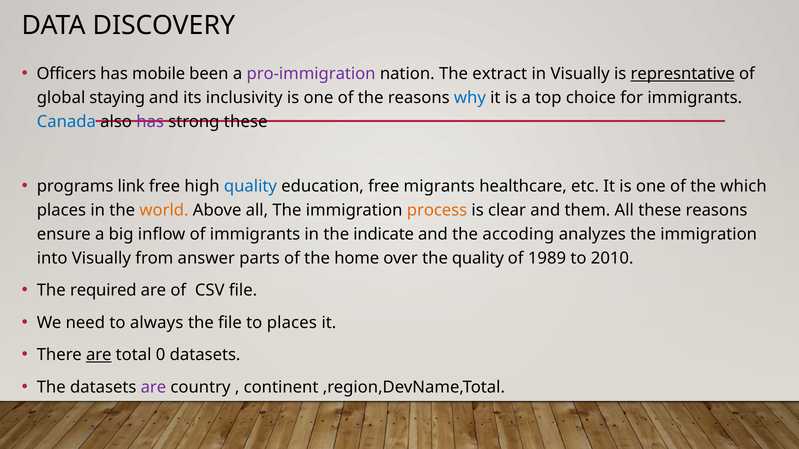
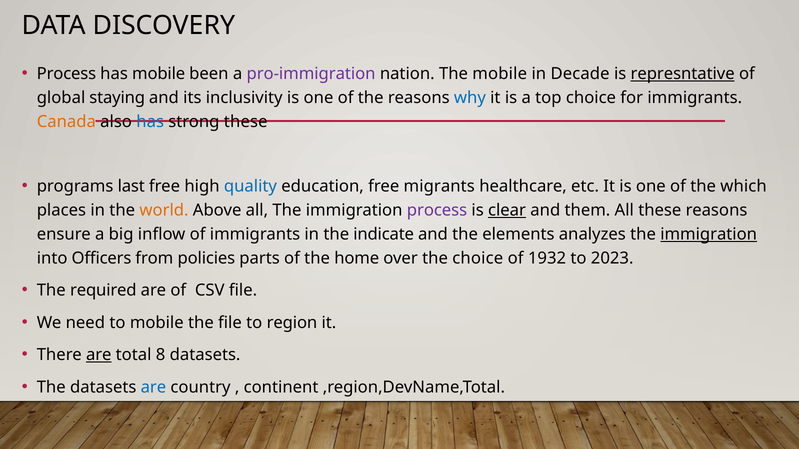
Officers: Officers -> Process (66, 74)
The extract: extract -> mobile (500, 74)
in Visually: Visually -> Decade (580, 74)
Canada colour: blue -> orange (66, 122)
has colour: purple -> blue (150, 122)
link: link -> last (131, 186)
process colour: orange -> purple (437, 210)
clear underline: none -> present (507, 210)
accoding: accoding -> elements (518, 234)
immigration underline: none -> present (709, 234)
into Visually: Visually -> Officers (101, 258)
answer: answer -> policies (206, 258)
the quality: quality -> choice (478, 258)
1989: 1989 -> 1932 (547, 258)
2010: 2010 -> 2023 (612, 258)
to always: always -> mobile (157, 323)
to places: places -> region (292, 323)
0: 0 -> 8 (161, 355)
are colour: purple -> blue (153, 388)
